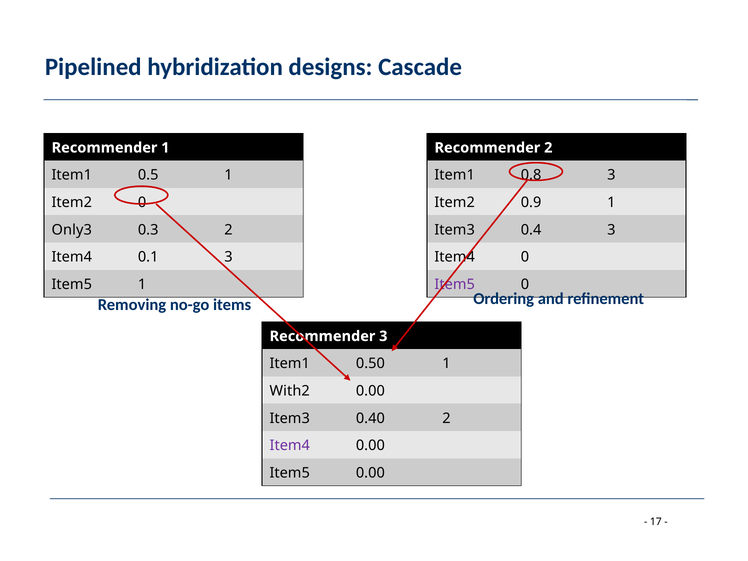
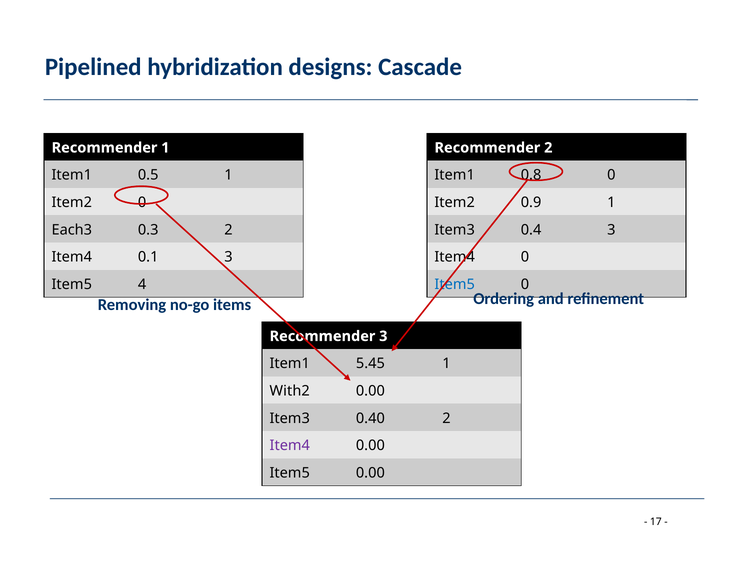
0.8 3: 3 -> 0 (611, 175)
Only3: Only3 -> Each3 (72, 230)
Item5 1: 1 -> 4 (142, 284)
Item5 colour: purple -> blue (455, 284)
0.50: 0.50 -> 5.45 (370, 364)
